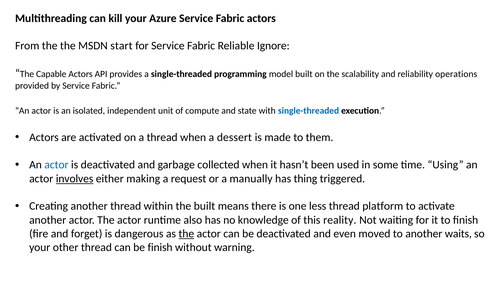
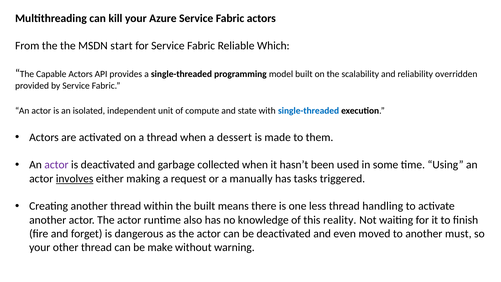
Ignore: Ignore -> Which (273, 46)
operations: operations -> overridden (456, 74)
actor colour: blue -> purple (56, 165)
thing: thing -> tasks (305, 179)
platform: platform -> handling (383, 206)
the underline: present -> none (186, 234)
waits: waits -> must (458, 234)
be finish: finish -> make (160, 247)
